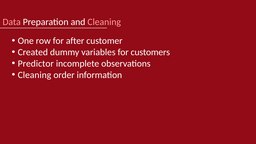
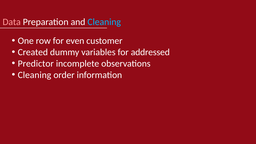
Cleaning colour: pink -> light blue (104, 22)
after: after -> even (75, 41)
customers: customers -> addressed (150, 52)
